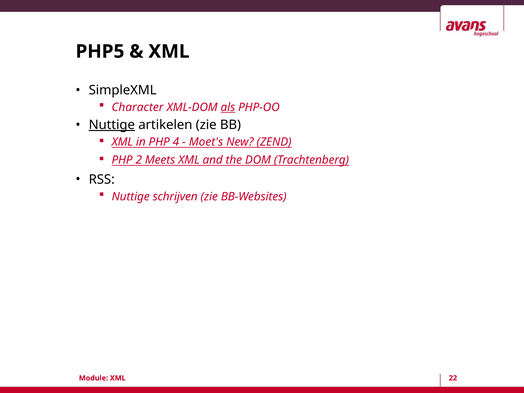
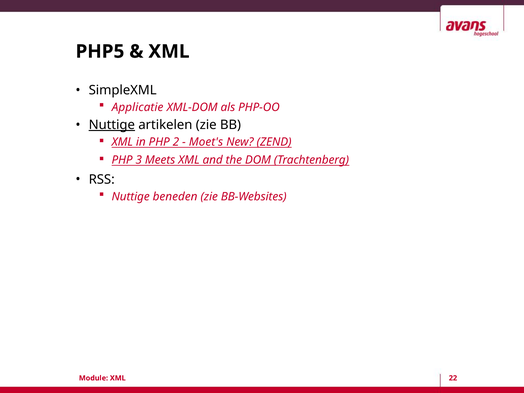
Character: Character -> Applicatie (138, 107)
als underline: present -> none (228, 107)
4: 4 -> 2 (176, 142)
2: 2 -> 3 (139, 160)
schrijven: schrijven -> beneden (175, 197)
